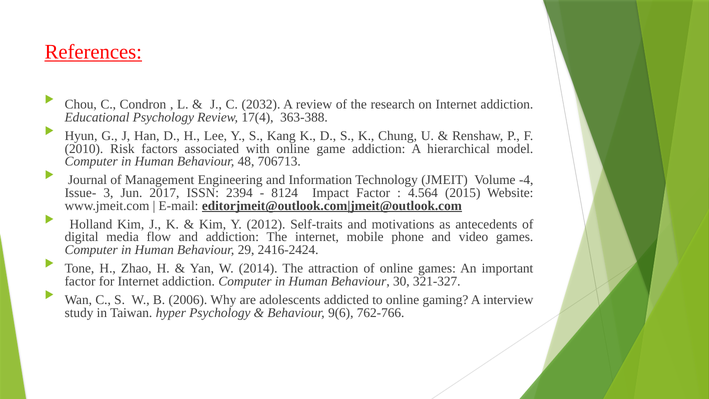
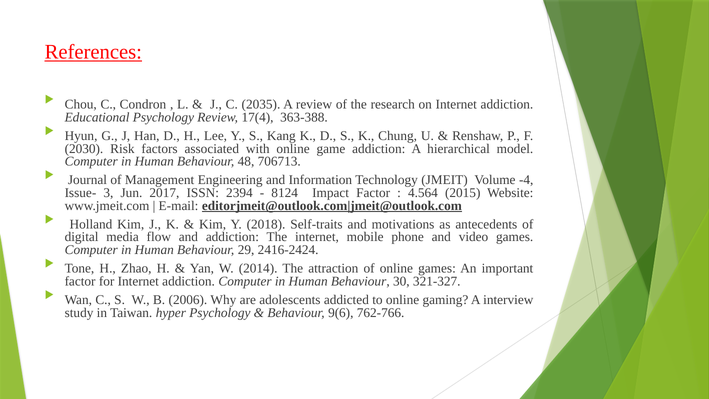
2032: 2032 -> 2035 (261, 104)
2010: 2010 -> 2030 (84, 149)
2012: 2012 -> 2018 (266, 224)
